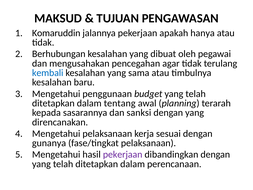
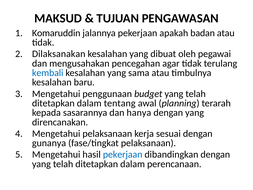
hanya: hanya -> badan (203, 33)
Berhubungan: Berhubungan -> Dilaksanakan (59, 54)
sanksi: sanksi -> hanya (139, 113)
pekerjaan colour: purple -> blue (123, 154)
